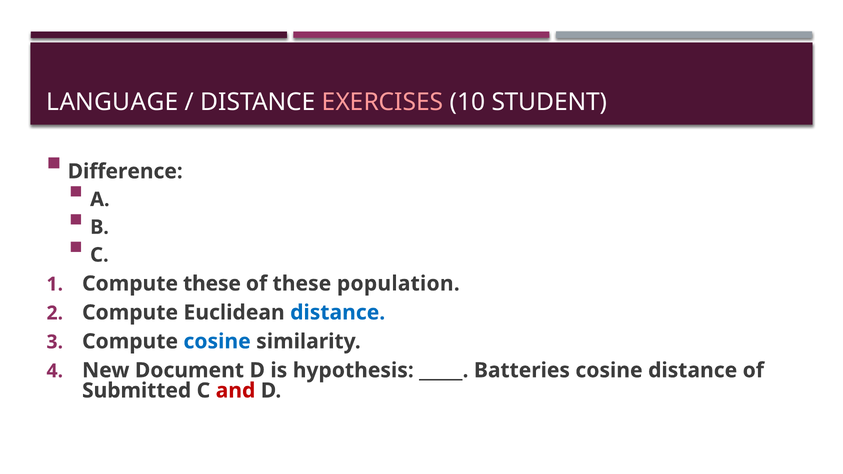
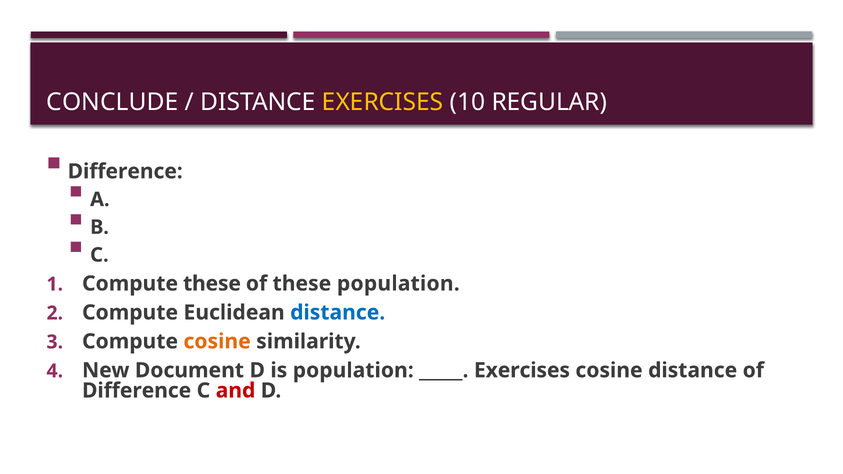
LANGUAGE: LANGUAGE -> CONCLUDE (112, 102)
EXERCISES colour: pink -> yellow (383, 102)
STUDENT: STUDENT -> REGULAR (549, 102)
cosine colour: blue -> orange (217, 342)
is hypothesis: hypothesis -> population (353, 370)
Batteries: Batteries -> Exercises (522, 370)
Submitted: Submitted -> Difference (137, 391)
